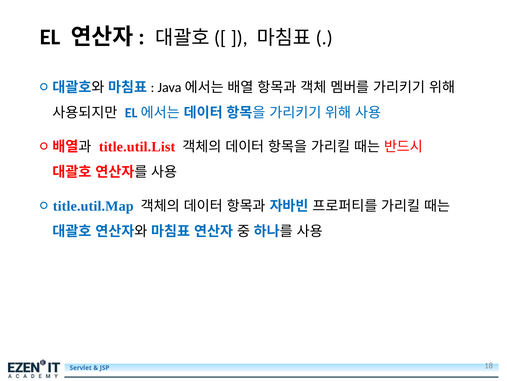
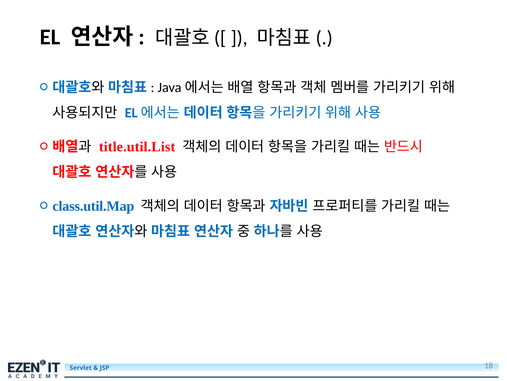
title.util.Map: title.util.Map -> class.util.Map (93, 206)
